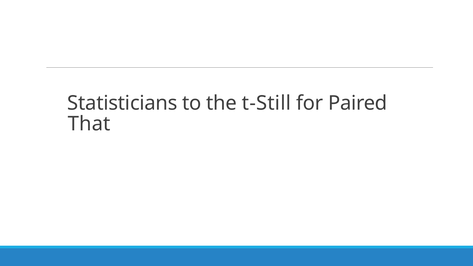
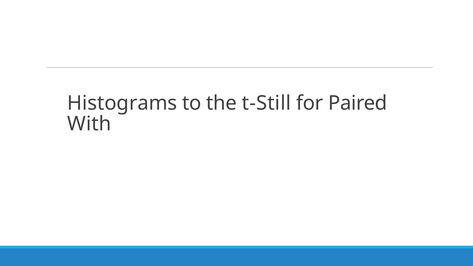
Statisticians: Statisticians -> Histograms (122, 103)
That: That -> With (89, 124)
